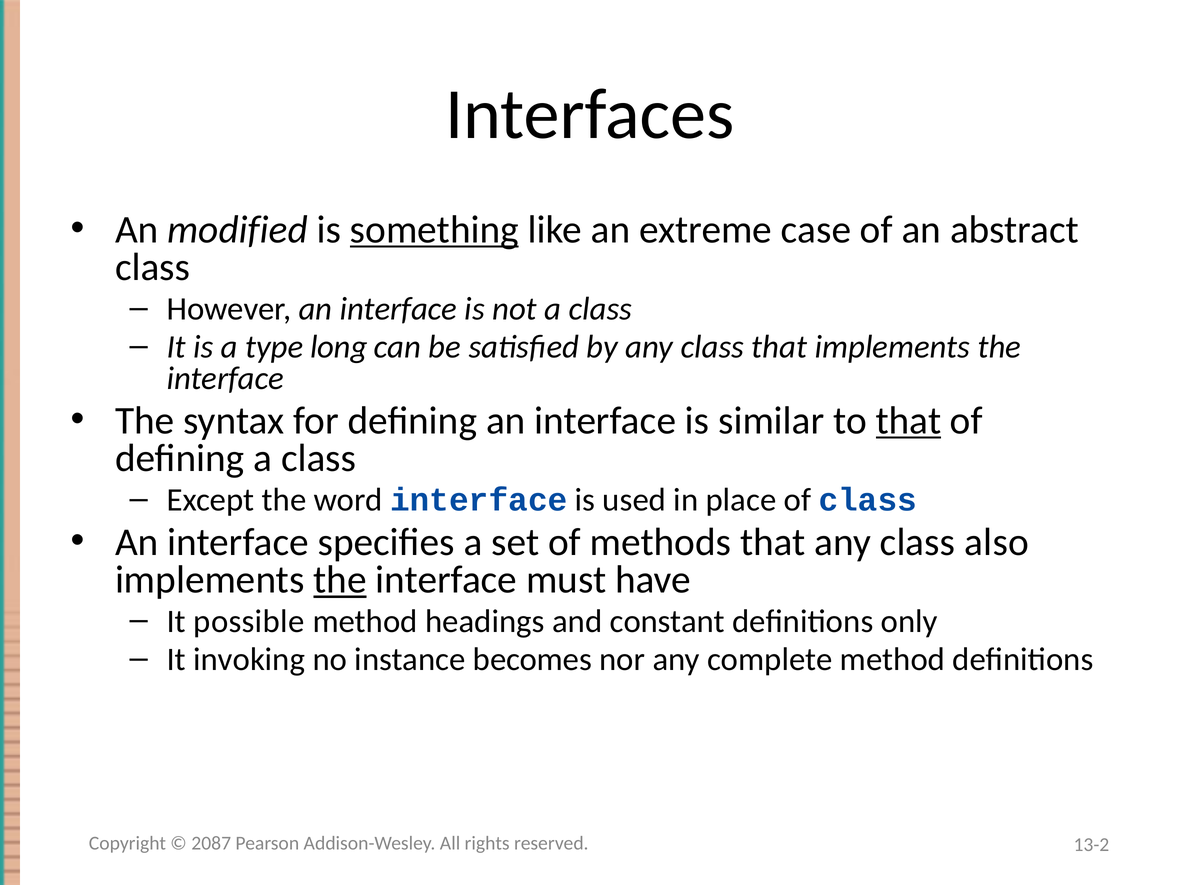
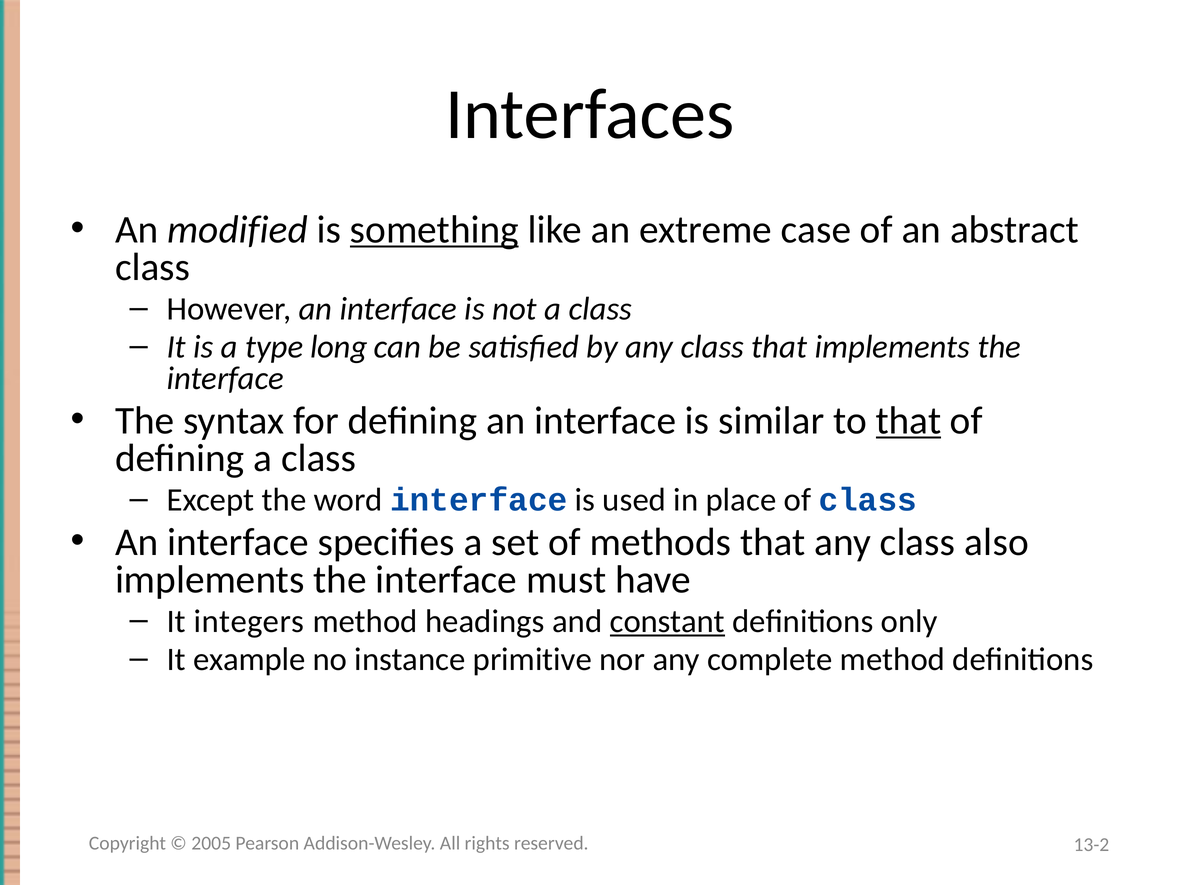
the underline: present -> none (340, 580)
possible: possible -> integers (249, 621)
constant underline: none -> present (667, 621)
invoking: invoking -> example (249, 659)
becomes: becomes -> primitive (532, 659)
2087: 2087 -> 2005 (211, 843)
